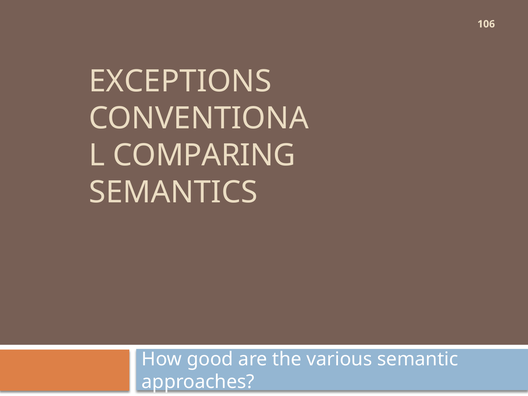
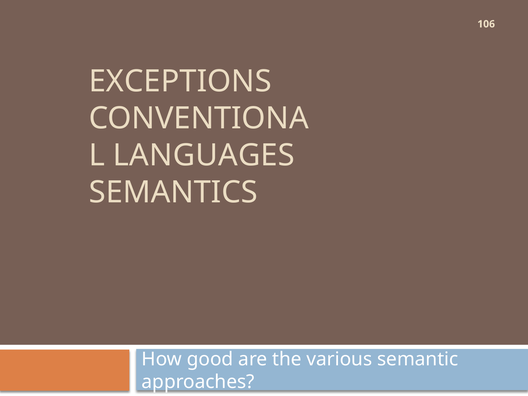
COMPARING: COMPARING -> LANGUAGES (204, 155)
